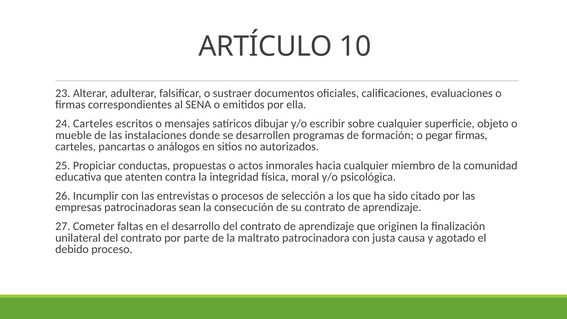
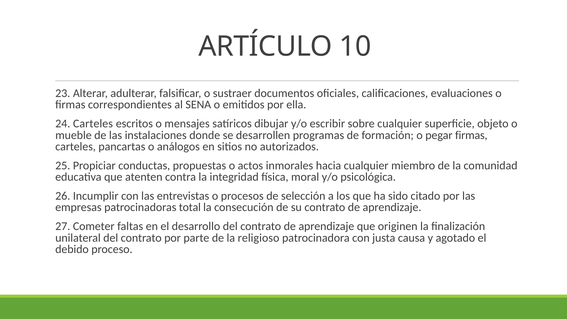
sean: sean -> total (190, 207)
maltrato: maltrato -> religioso (259, 238)
